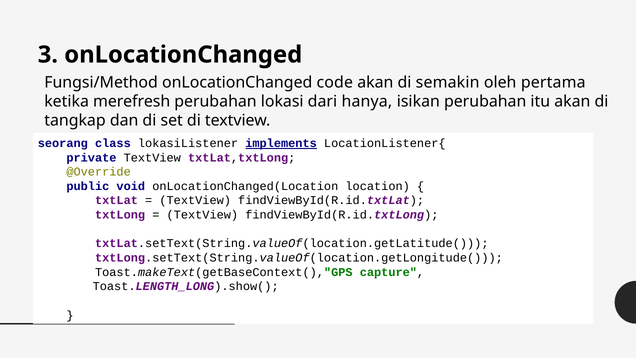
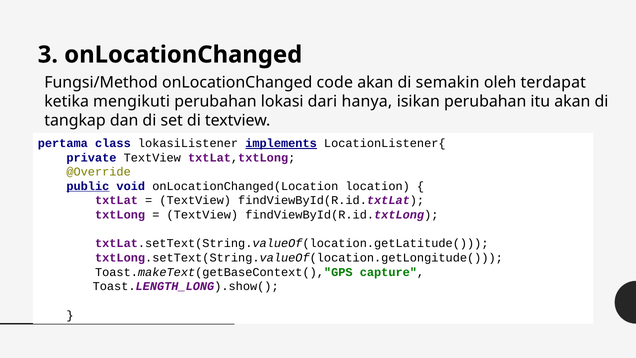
pertama: pertama -> terdapat (553, 82)
merefresh: merefresh -> mengikuti (132, 101)
seorang: seorang -> pertama (63, 143)
public underline: none -> present (88, 186)
